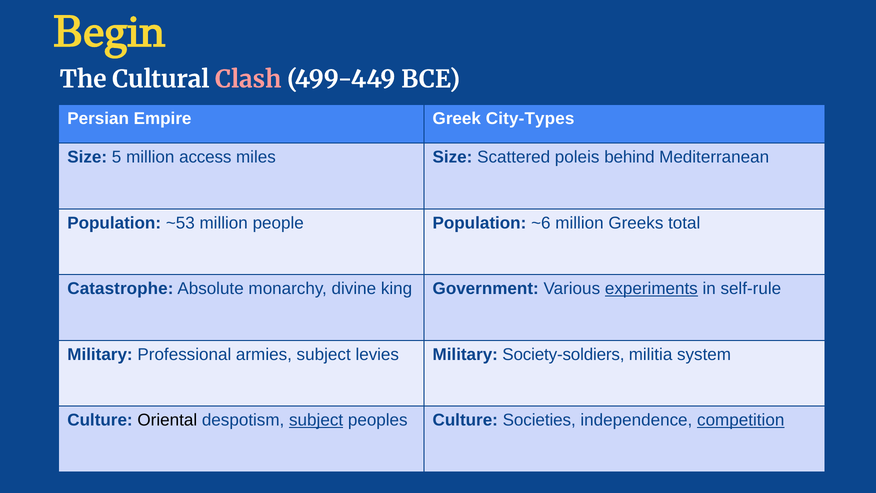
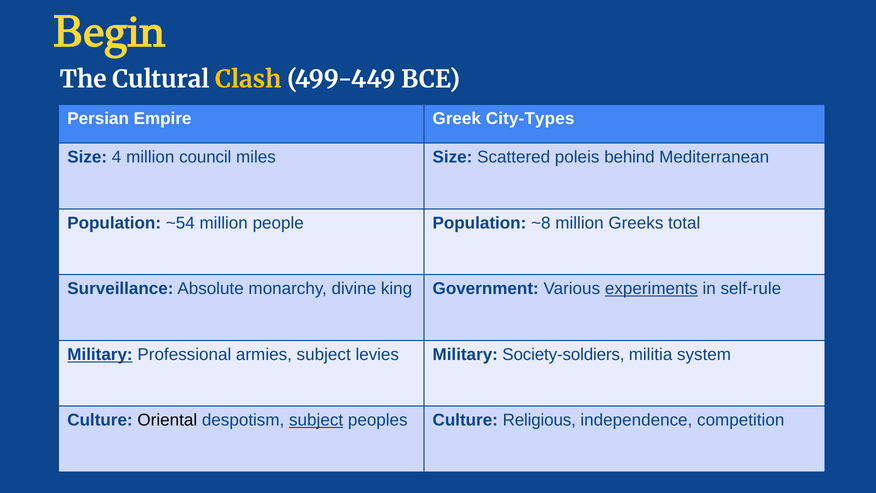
Clash colour: pink -> yellow (248, 79)
5: 5 -> 4 (117, 157)
access: access -> council (205, 157)
~53: ~53 -> ~54 (180, 223)
~6: ~6 -> ~8 (541, 223)
Catastrophe: Catastrophe -> Surveillance (120, 289)
Military underline: none -> present (100, 354)
Societies: Societies -> Religious (539, 420)
competition underline: present -> none (741, 420)
